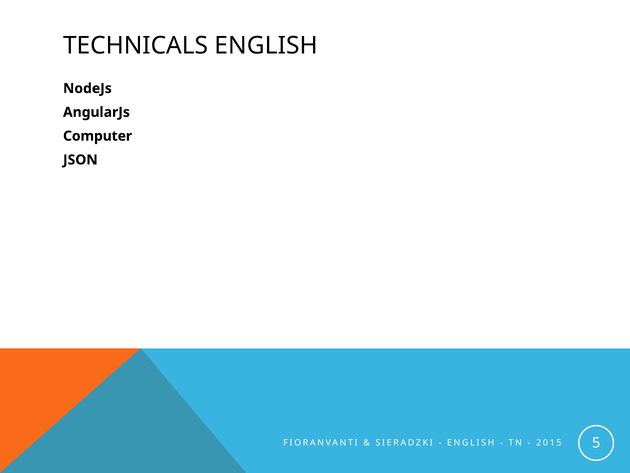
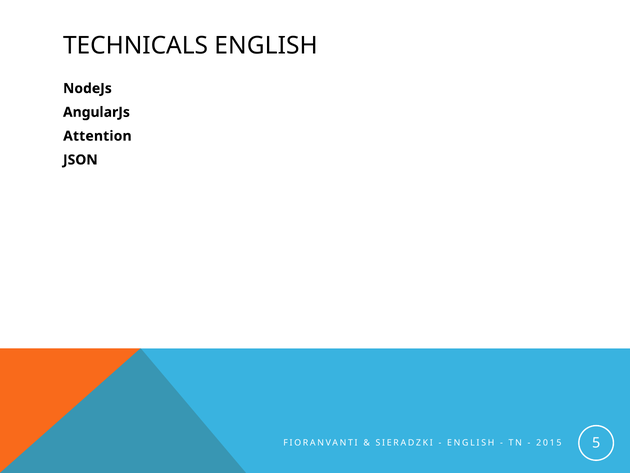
Computer: Computer -> Attention (97, 136)
